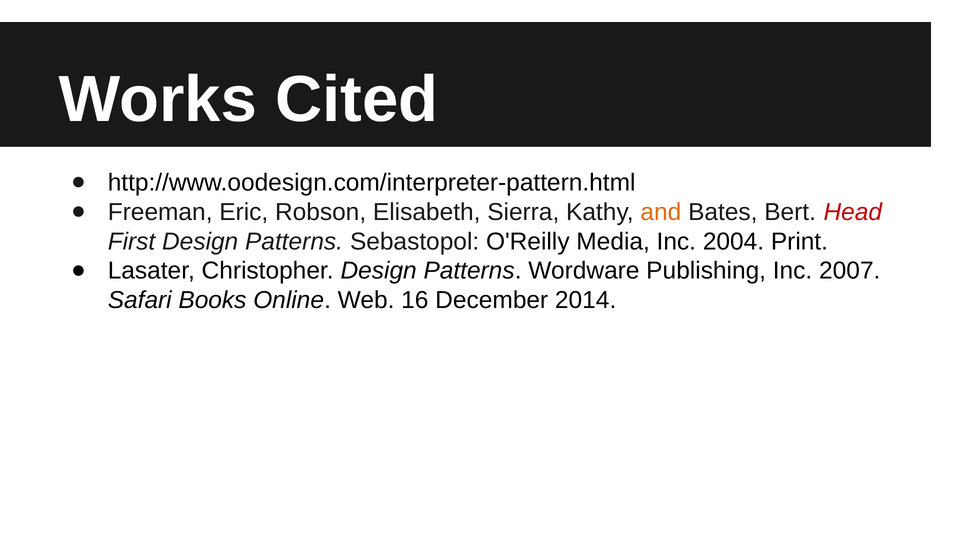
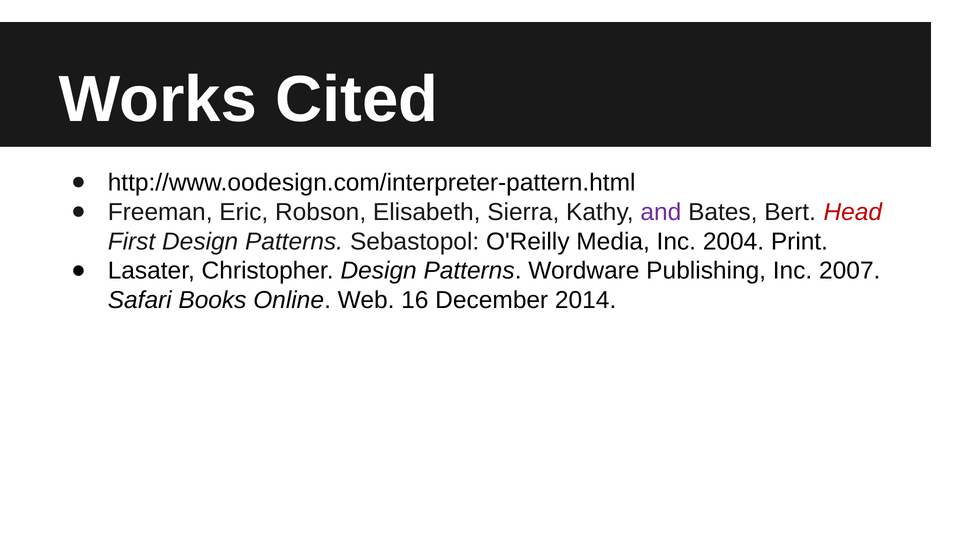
and colour: orange -> purple (661, 212)
